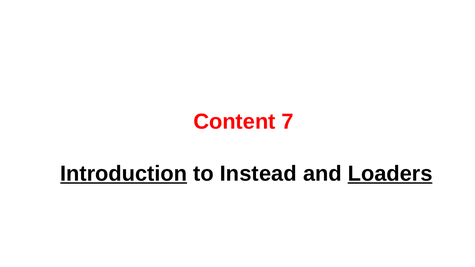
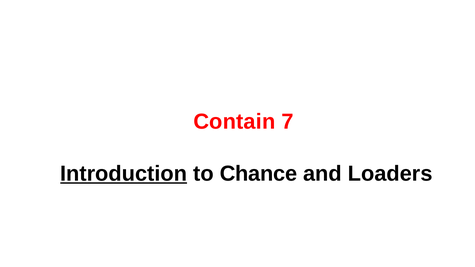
Content: Content -> Contain (234, 122)
Instead: Instead -> Chance (258, 174)
Loaders underline: present -> none (390, 174)
